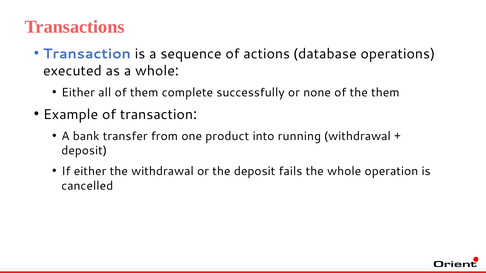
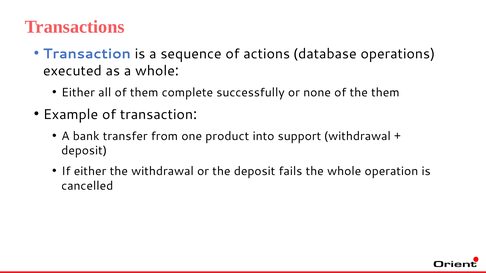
running: running -> support (299, 136)
